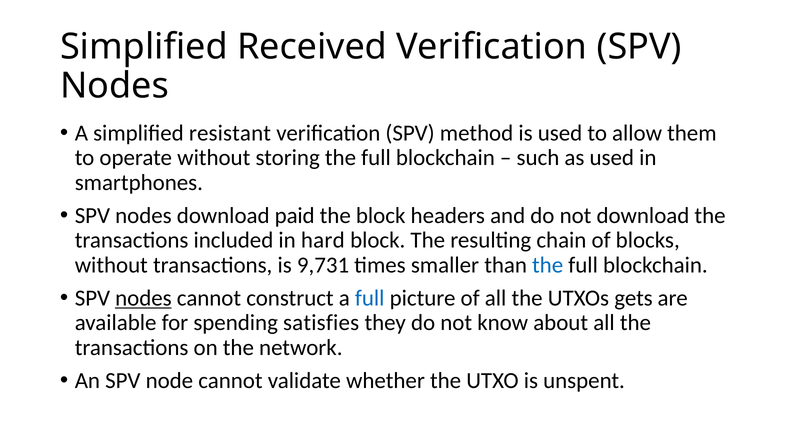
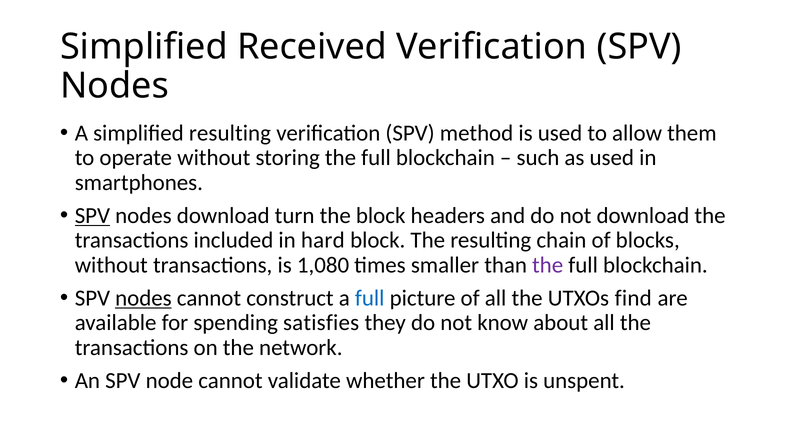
simplified resistant: resistant -> resulting (230, 133)
SPV underline: none -> present (92, 215)
paid: paid -> turn (295, 215)
9,731: 9,731 -> 1,080 (323, 265)
the colour: blue -> purple (548, 265)
gets: gets -> find (633, 298)
